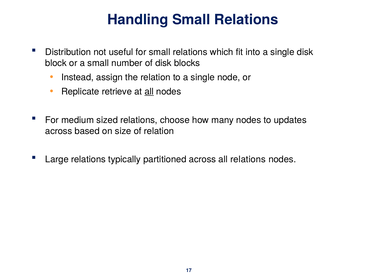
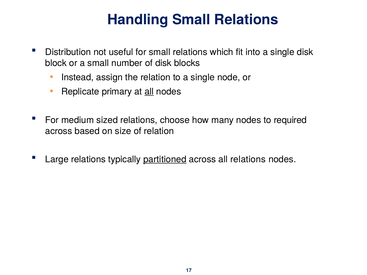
retrieve: retrieve -> primary (117, 92)
updates: updates -> required (290, 120)
partitioned underline: none -> present (165, 160)
